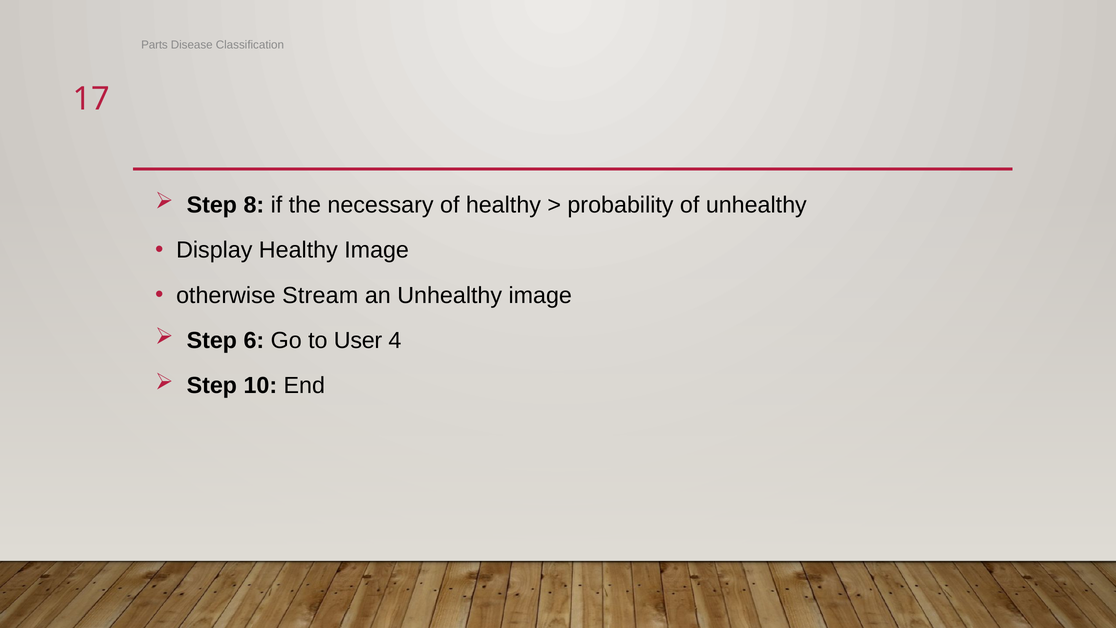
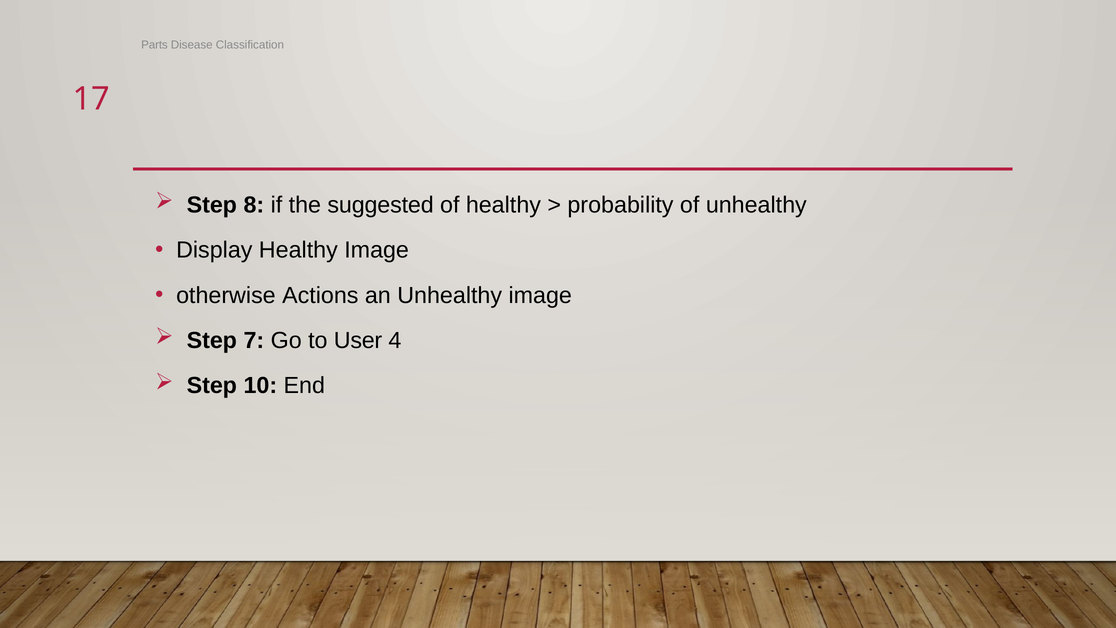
necessary: necessary -> suggested (381, 205)
Stream: Stream -> Actions (320, 295)
6: 6 -> 7 (254, 340)
